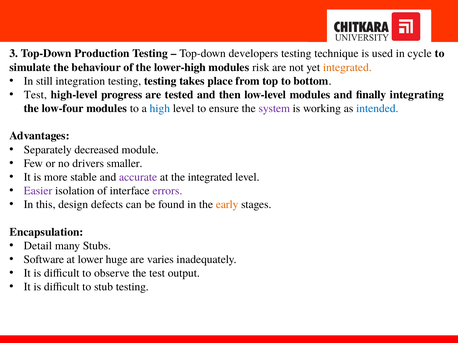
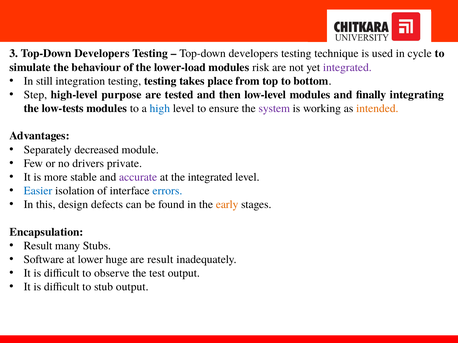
3 Top-Down Production: Production -> Developers (102, 54)
lower-high: lower-high -> lower-load (180, 67)
integrated colour: orange -> purple (347, 67)
Test: Test -> Step (35, 95)
progress: progress -> purpose (122, 95)
low-four: low-four -> low-tests (63, 109)
intended colour: blue -> orange (377, 109)
smaller: smaller -> private (124, 164)
Easier colour: purple -> blue (38, 191)
errors colour: purple -> blue (167, 191)
Detail: Detail -> Result (38, 246)
are varies: varies -> result (160, 260)
stub testing: testing -> output (132, 287)
